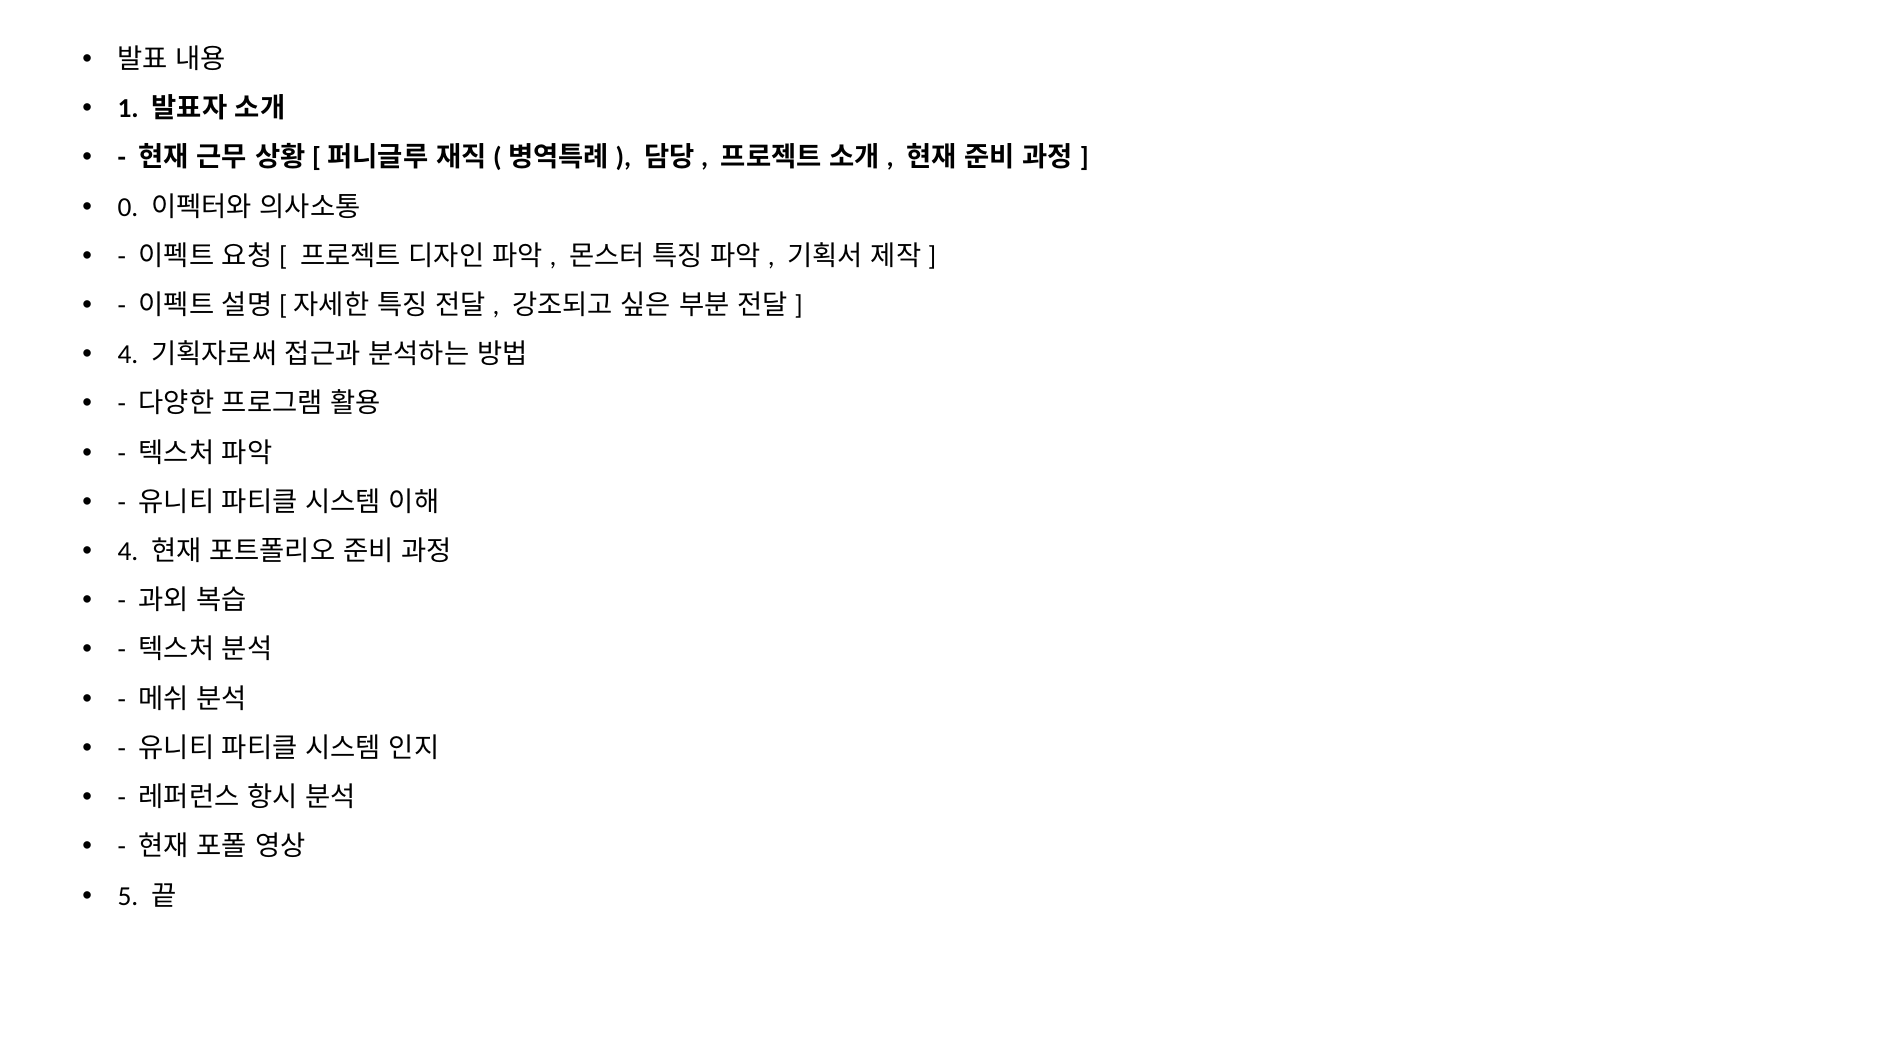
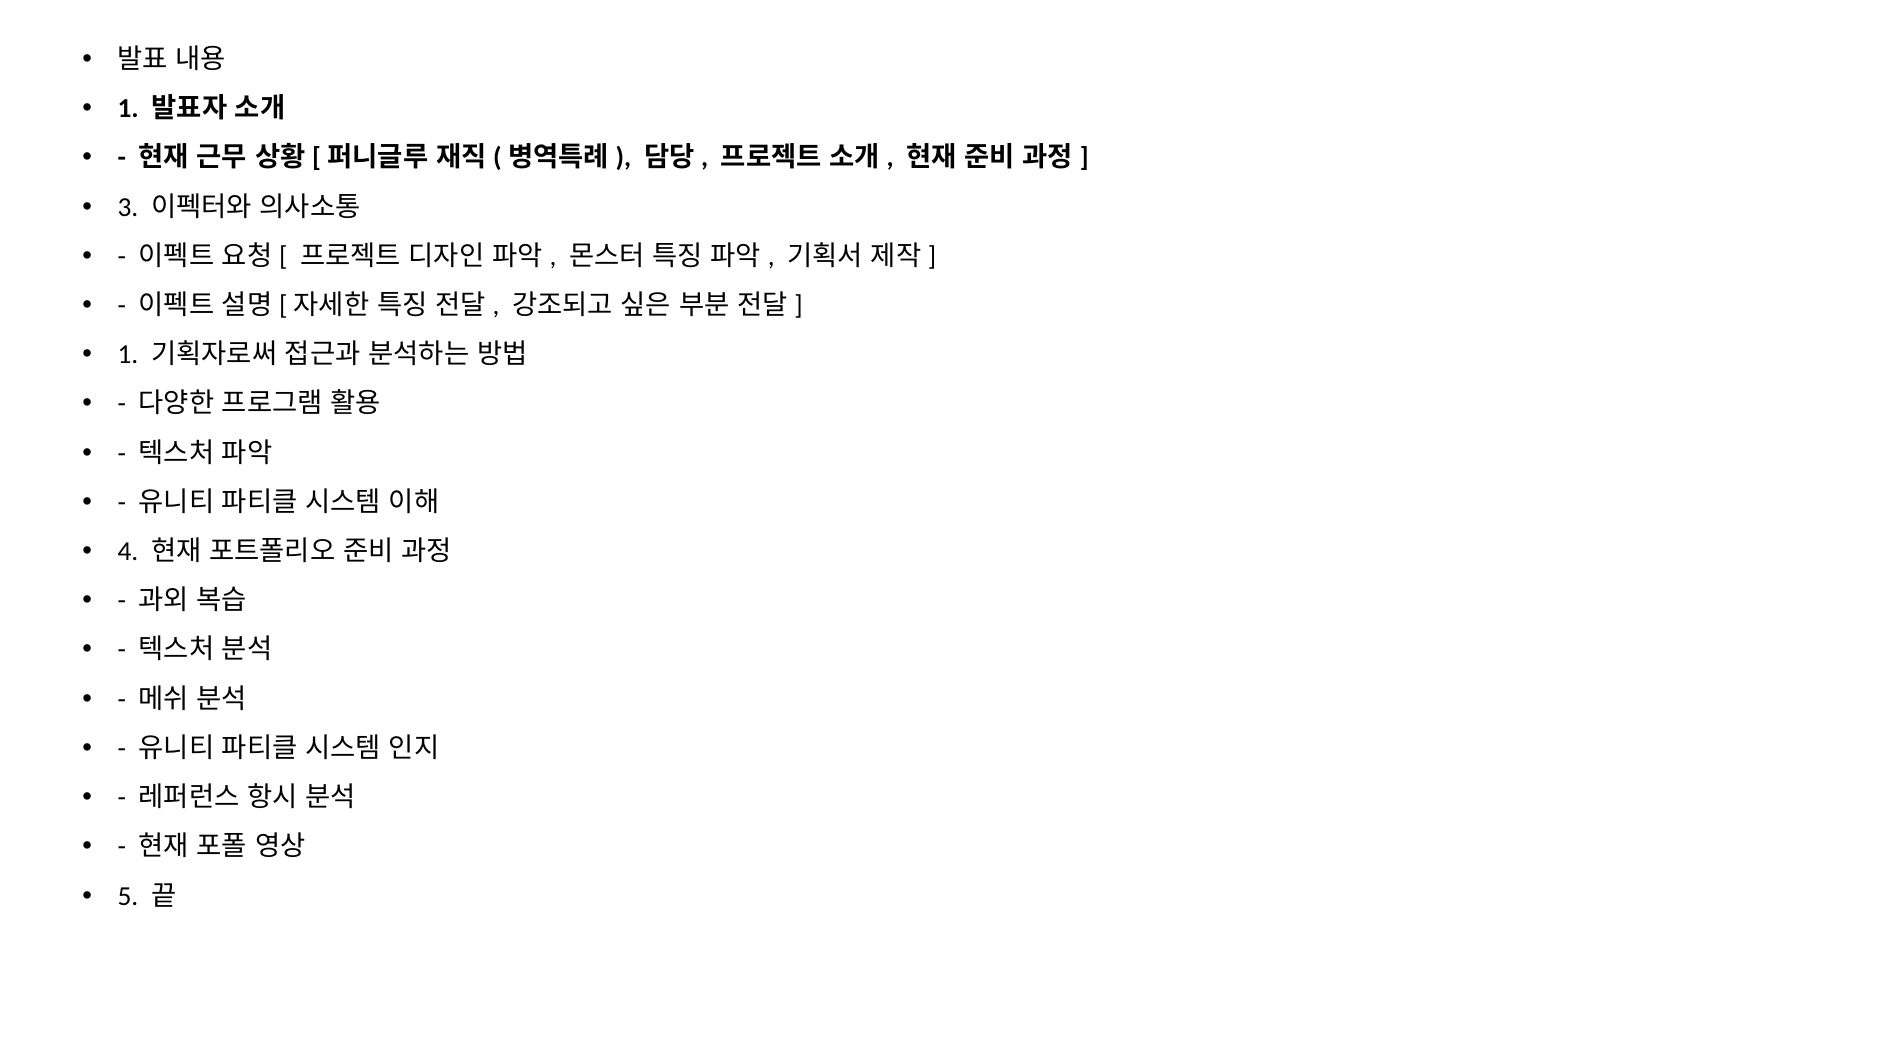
0: 0 -> 3 (128, 207)
4: 4 -> 1 (128, 355)
